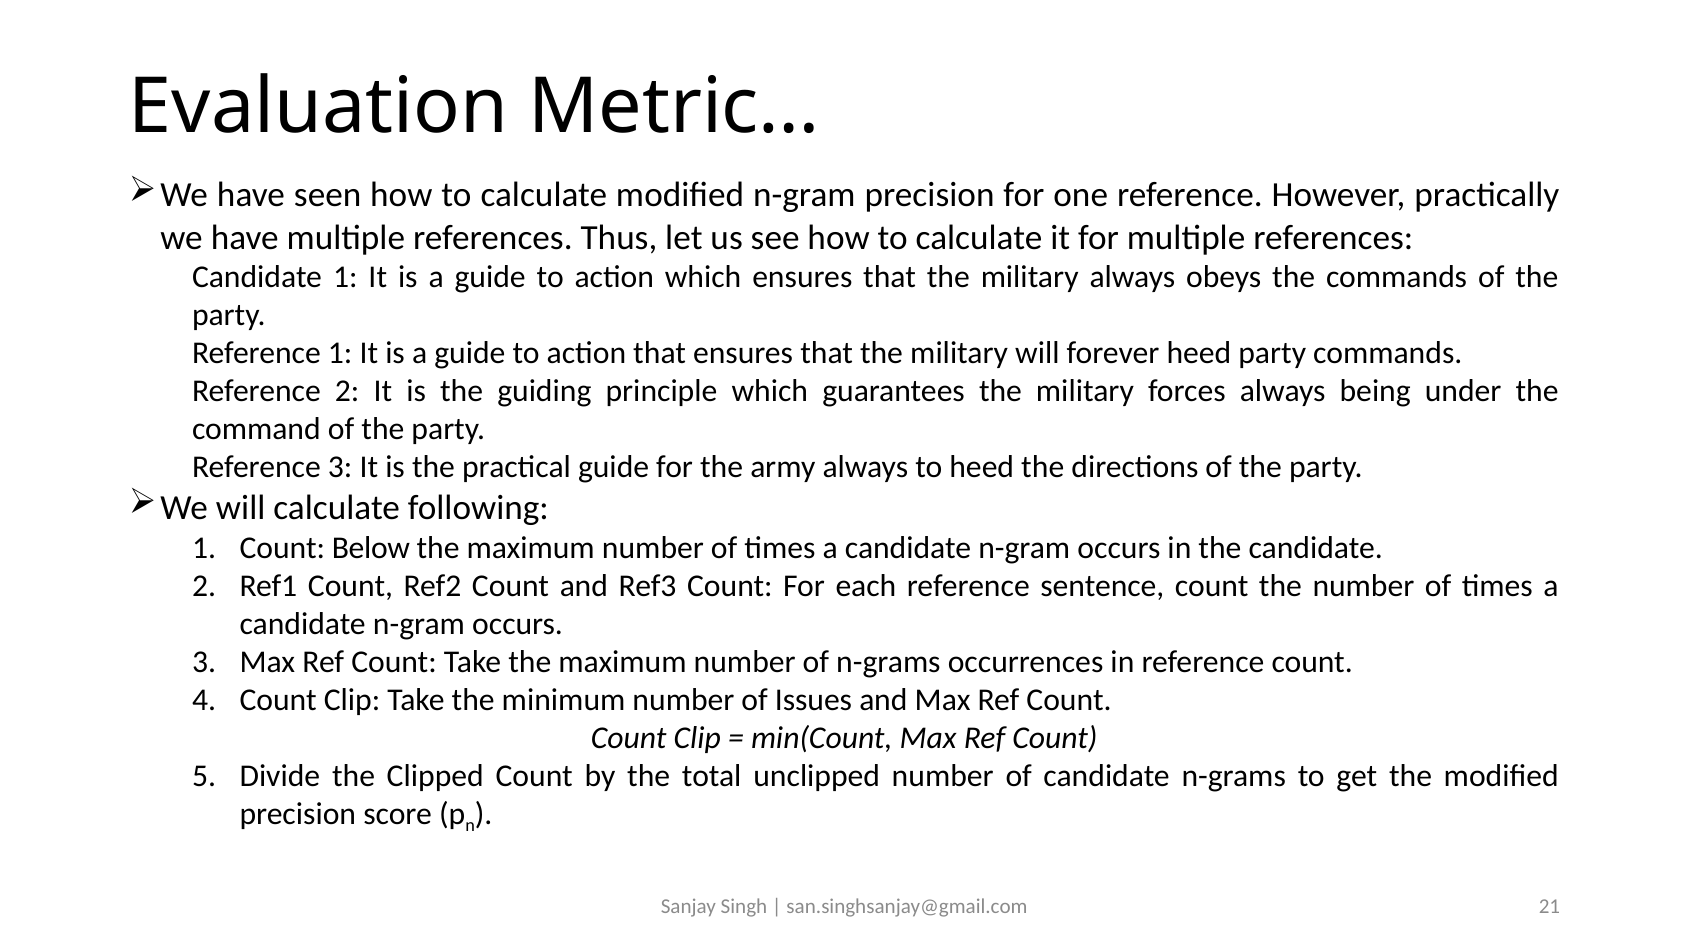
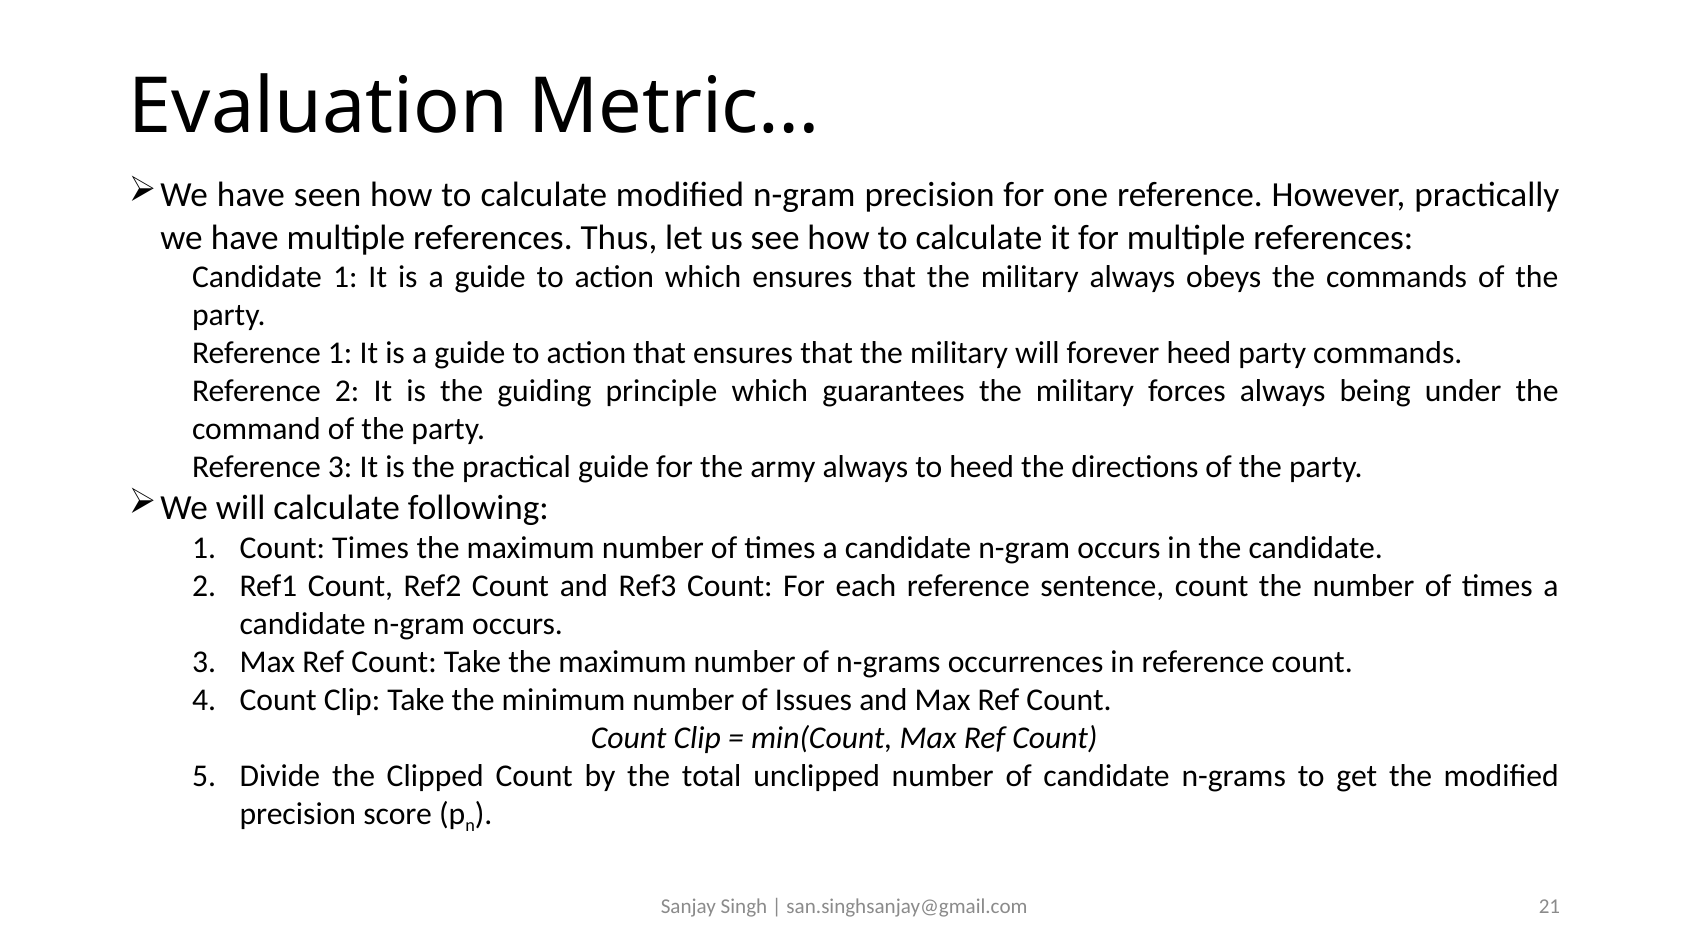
Count Below: Below -> Times (371, 548)
